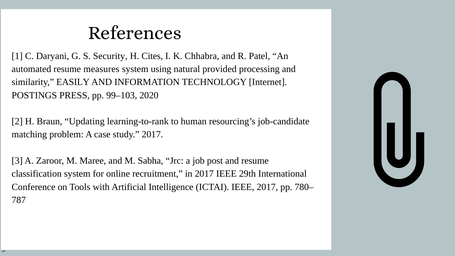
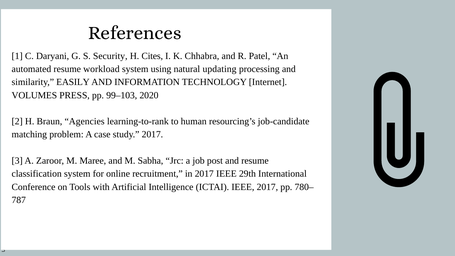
measures: measures -> workload (101, 69)
provided: provided -> updating (220, 69)
POSTINGS: POSTINGS -> VOLUMES (34, 95)
Updating: Updating -> Agencies (85, 121)
